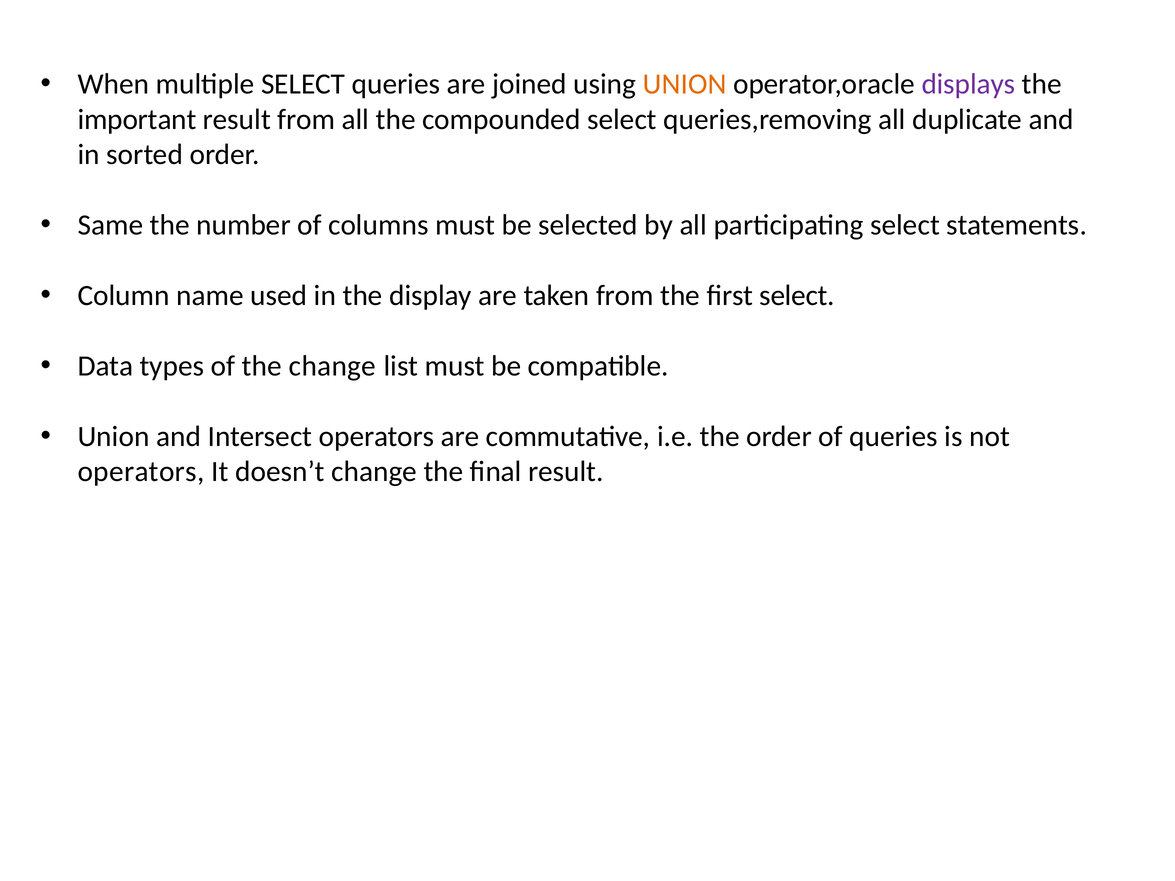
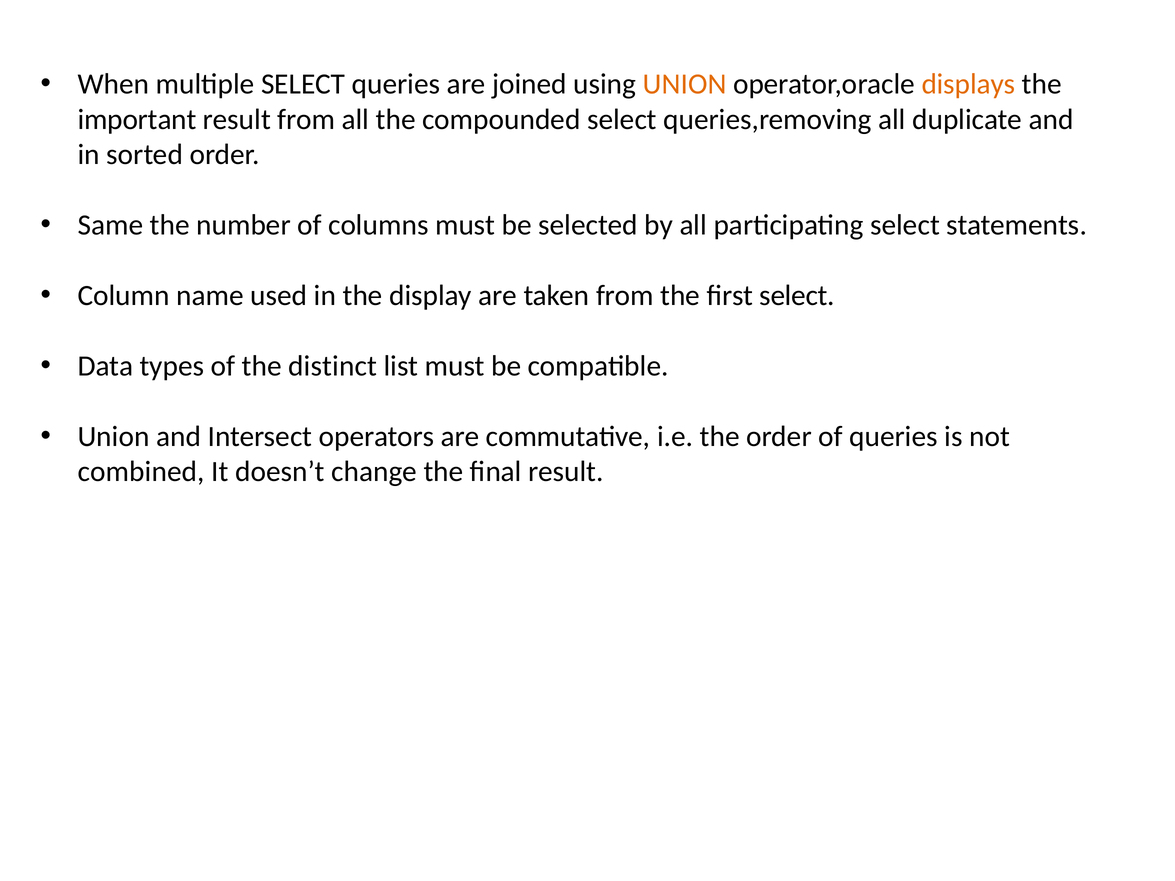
displays colour: purple -> orange (969, 84)
the change: change -> distinct (333, 366)
operators: operators -> combined (141, 472)
